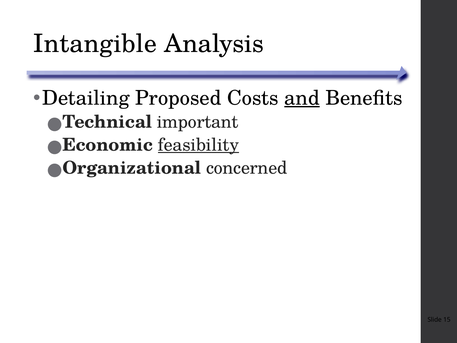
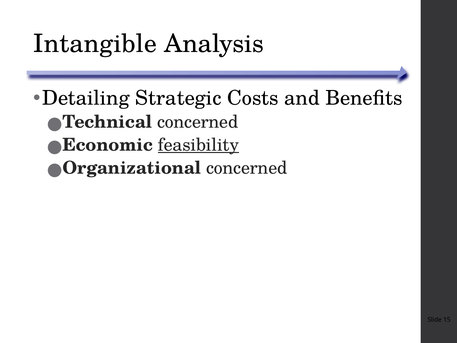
Proposed: Proposed -> Strategic (178, 98)
and underline: present -> none (302, 98)
important: important -> concerned (198, 122)
